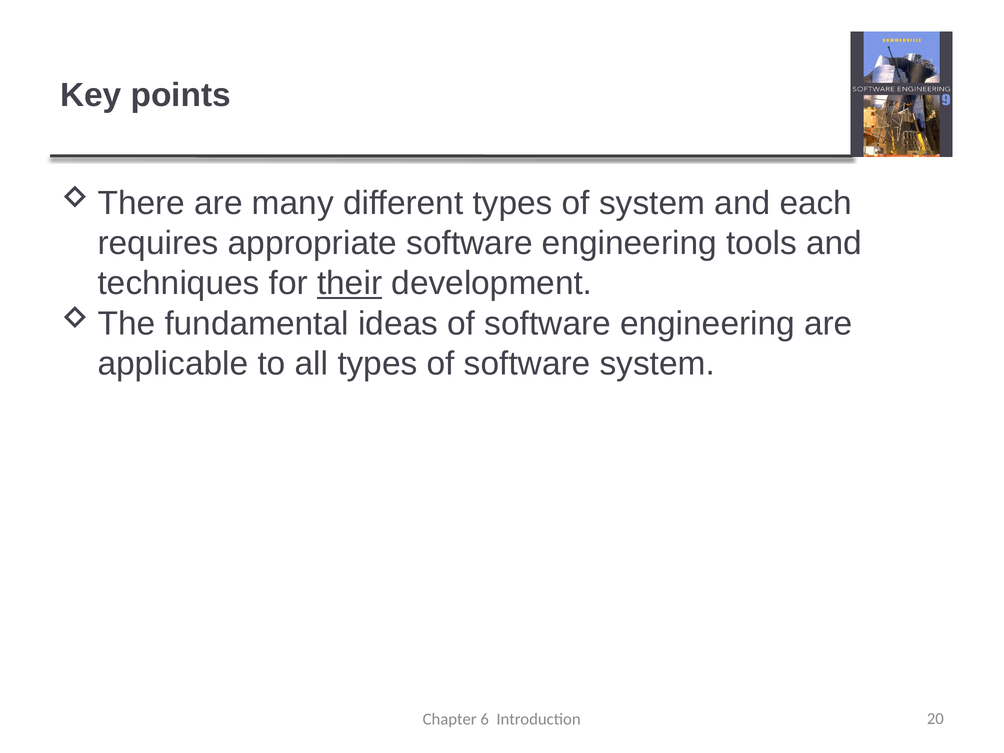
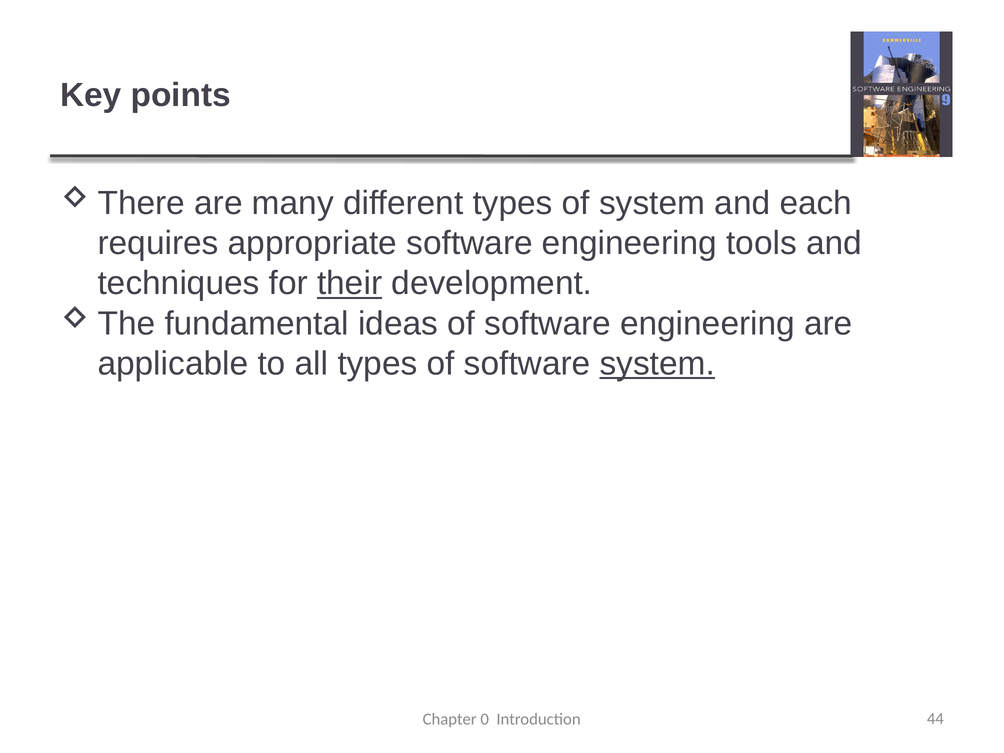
system underline: none -> present (657, 364)
6: 6 -> 0 (485, 719)
20: 20 -> 44 (935, 719)
